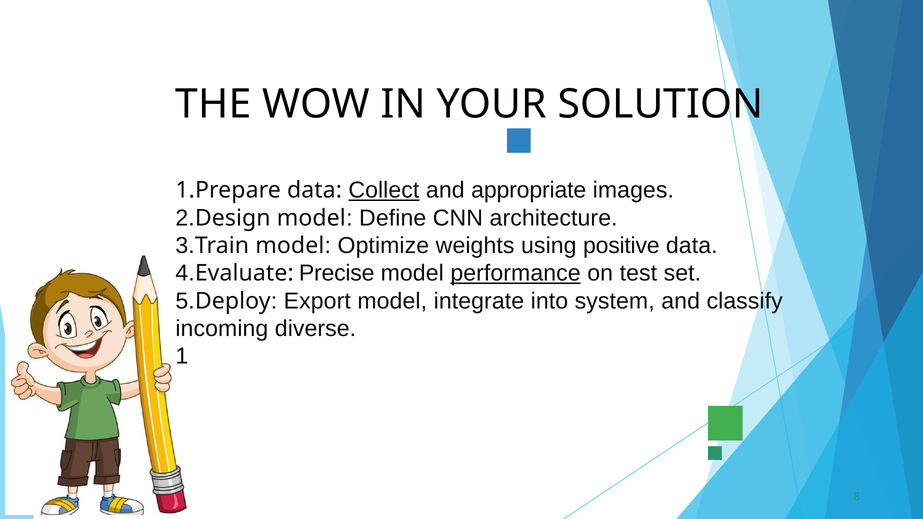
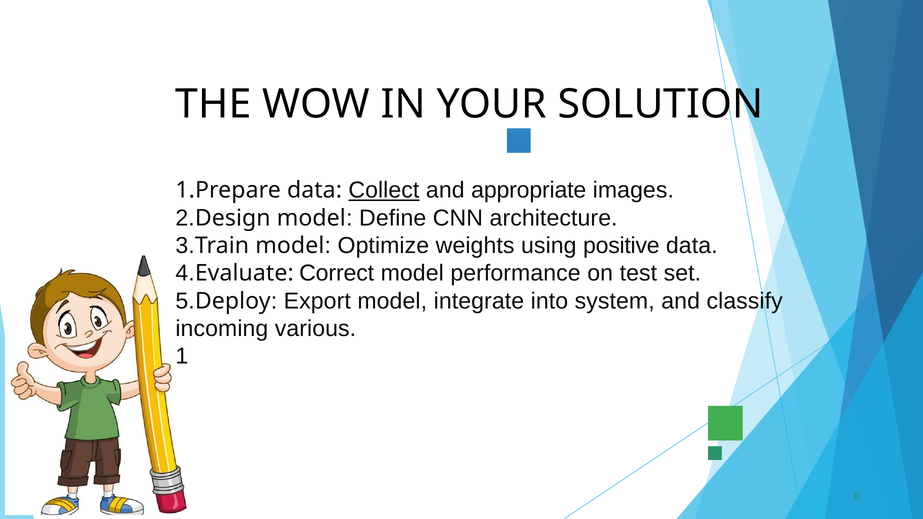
Precise: Precise -> Correct (337, 273)
performance underline: present -> none (516, 273)
diverse: diverse -> various (315, 329)
